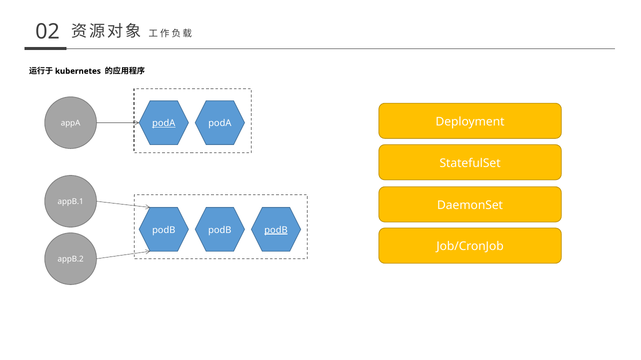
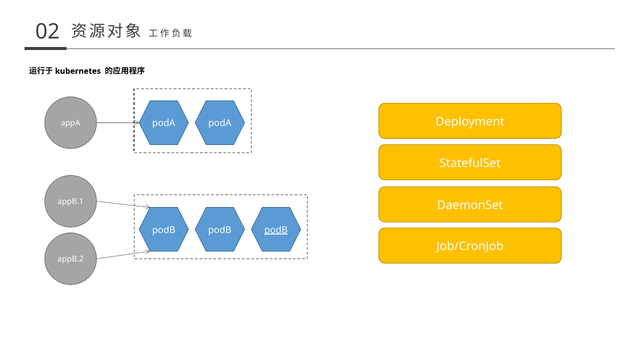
podA underline: present -> none (164, 124)
